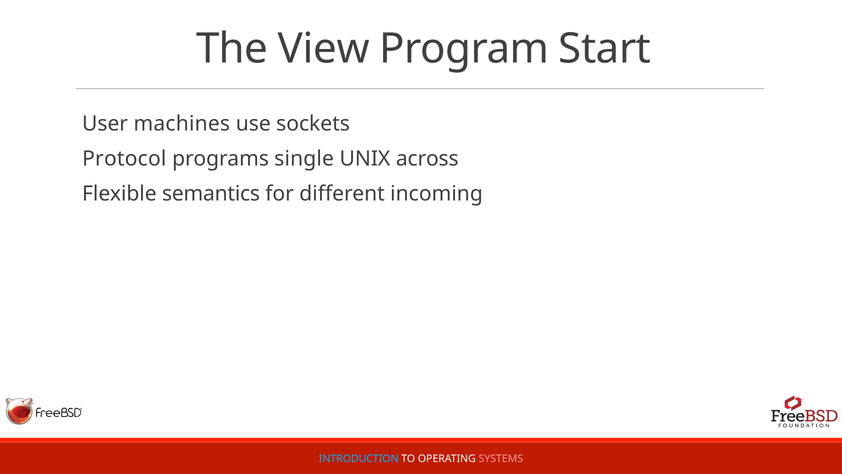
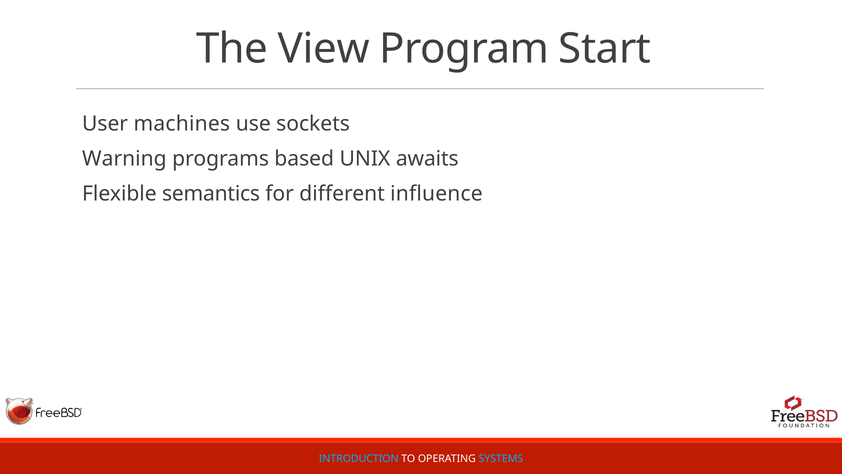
Protocol: Protocol -> Warning (124, 159)
single: single -> based (304, 159)
across: across -> awaits (427, 159)
incoming: incoming -> influence (436, 194)
SYSTEMS colour: pink -> light blue (501, 459)
